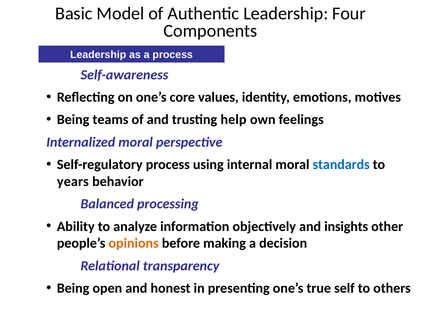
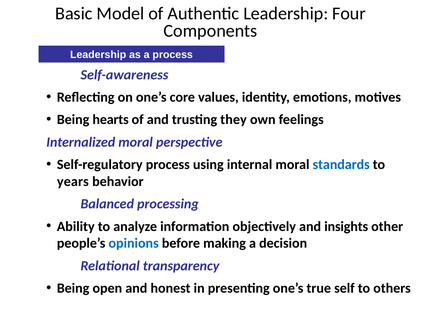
teams: teams -> hearts (111, 120)
help: help -> they (234, 120)
opinions colour: orange -> blue (134, 243)
